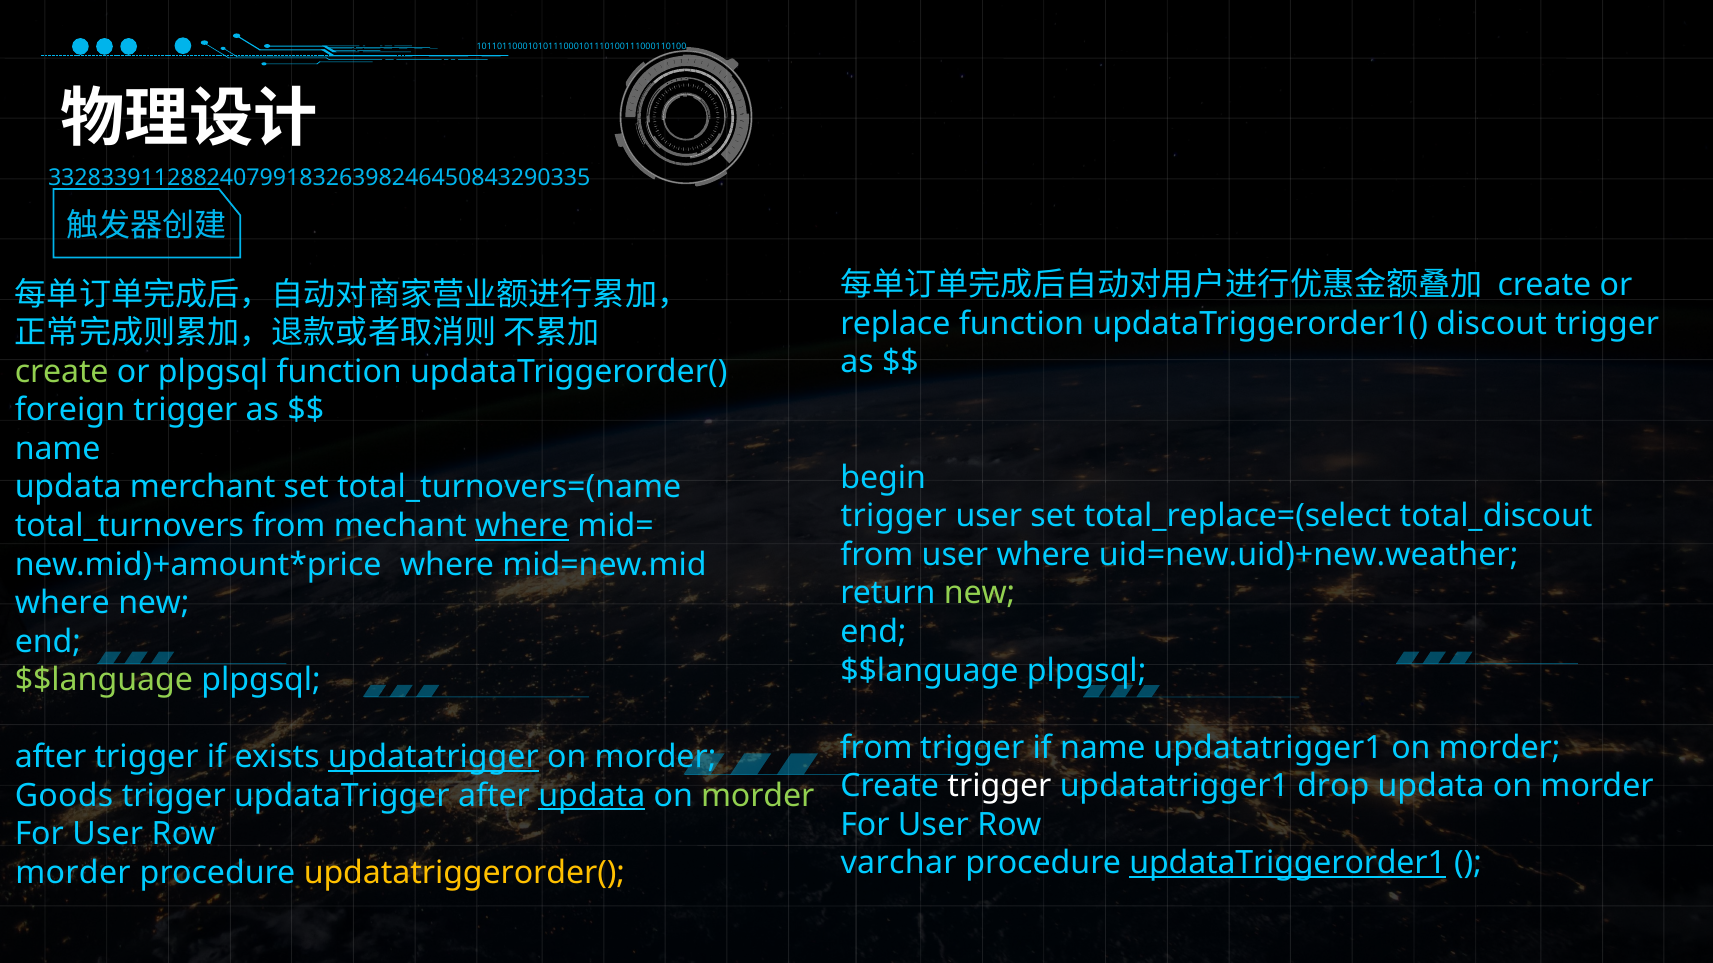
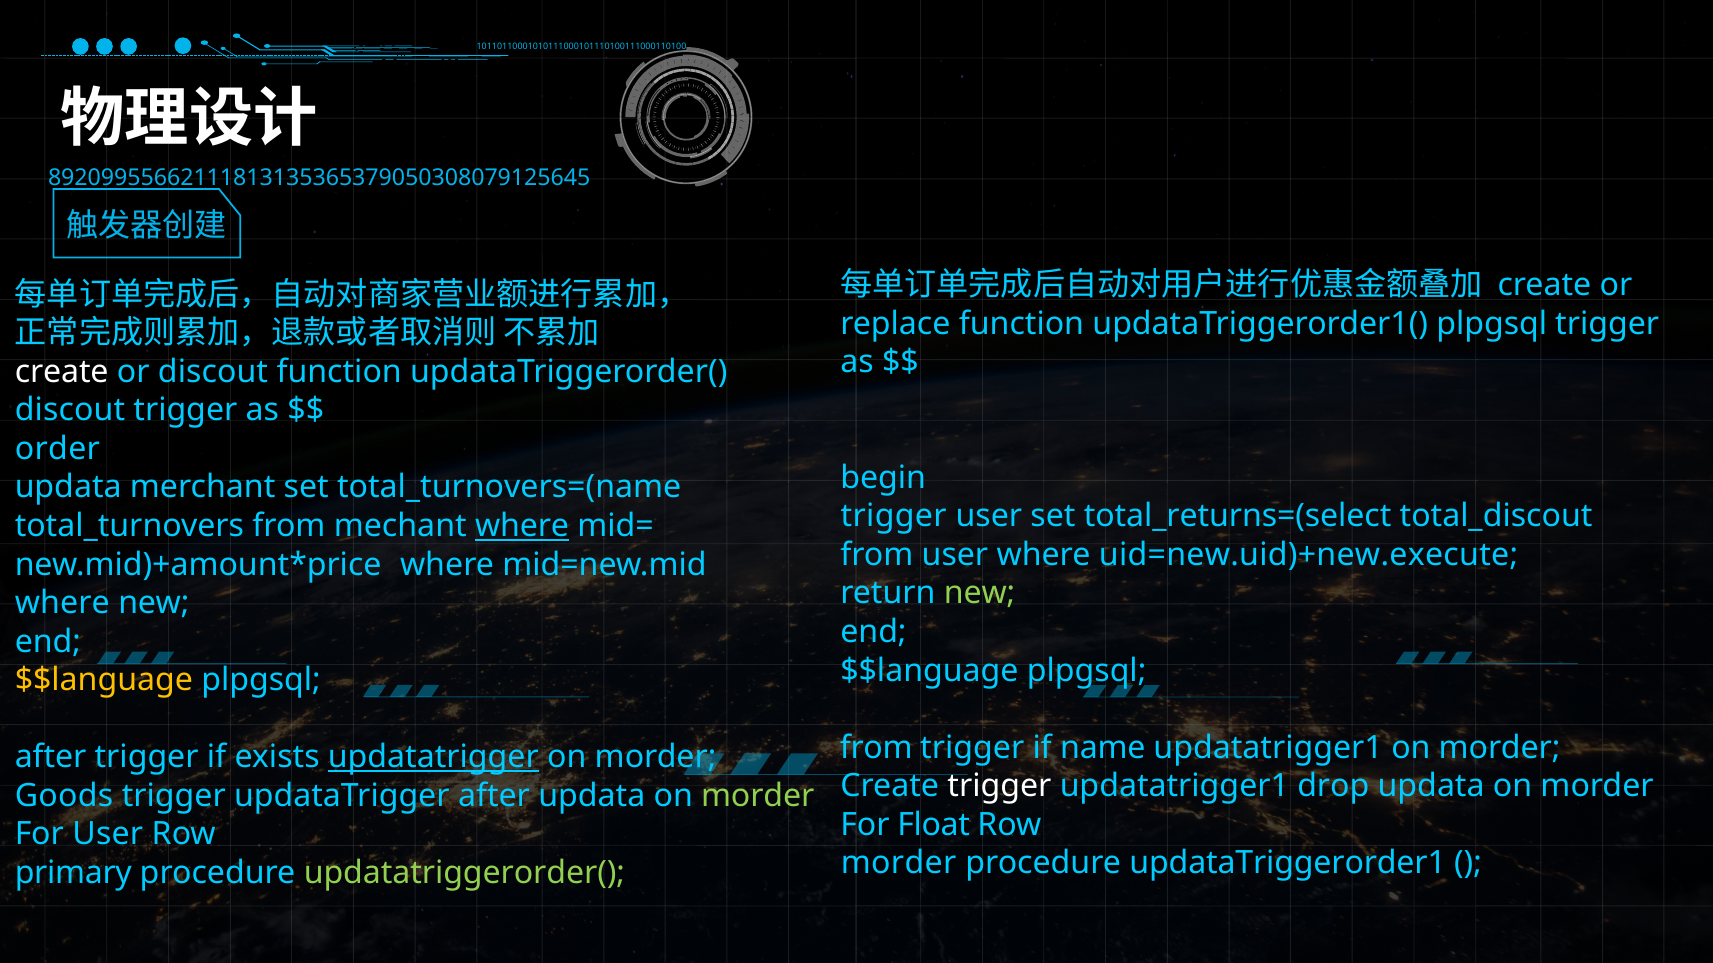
33283391128824079918326398246450843290335: 33283391128824079918326398246450843290335 -> 89209955662111813135365379050308079125645 (319, 178)
updataTriggerorder1( discout: discout -> plpgsql (1492, 324)
create colour: light green -> white (62, 372)
or plpgsql: plpgsql -> discout (213, 372)
foreign: foreign -> discout (70, 411)
name: name -> order (57, 449)
total_replace=(select: total_replace=(select -> total_returns=(select (1238, 517)
uid=new.uid)+new.weather: uid=new.uid)+new.weather -> uid=new.uid)+new.execute (1309, 555)
$$language colour: light green -> yellow (104, 680)
updata underline: present -> none (592, 796)
User: User -> Float (934, 825)
varchar: varchar -> morder (899, 864)
updataTriggerorder1 underline: present -> none (1288, 864)
morder: morder -> primary (73, 873)
updatatriggerorder( colour: yellow -> light green (464, 873)
